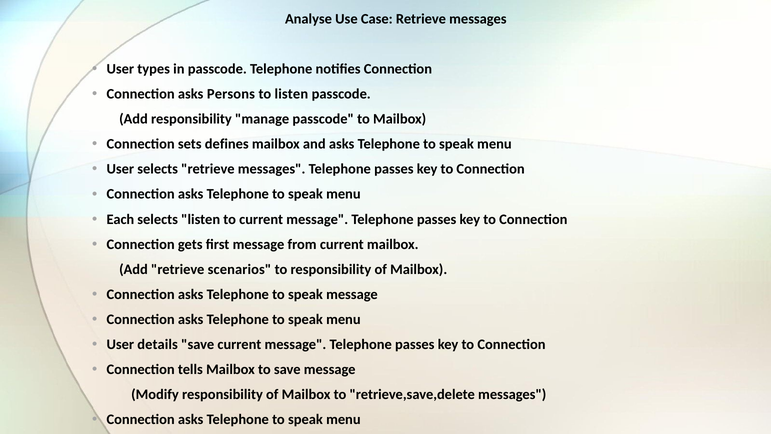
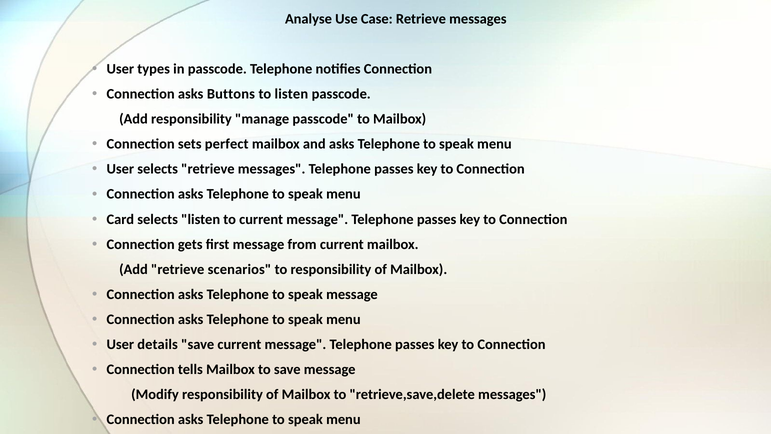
Persons: Persons -> Buttons (231, 94)
defines: defines -> perfect (227, 144)
Each: Each -> Card (120, 219)
